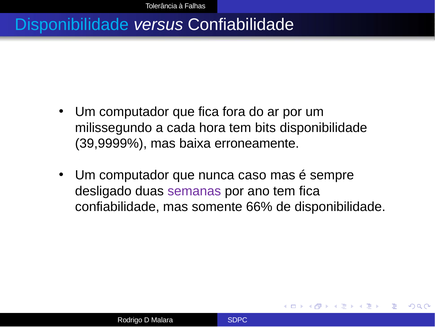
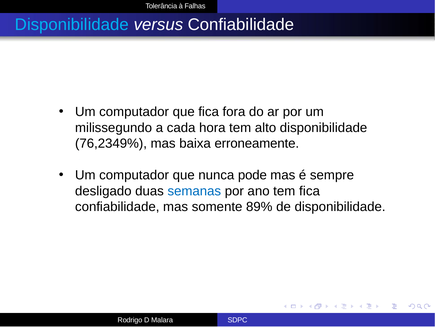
bits: bits -> alto (266, 127)
39,9999%: 39,9999% -> 76,2349% (111, 143)
caso: caso -> pode (252, 175)
semanas colour: purple -> blue (194, 191)
66%: 66% -> 89% (259, 207)
